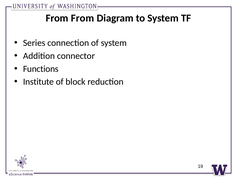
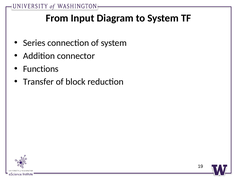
From From: From -> Input (83, 18)
Institute: Institute -> Transfer (38, 82)
